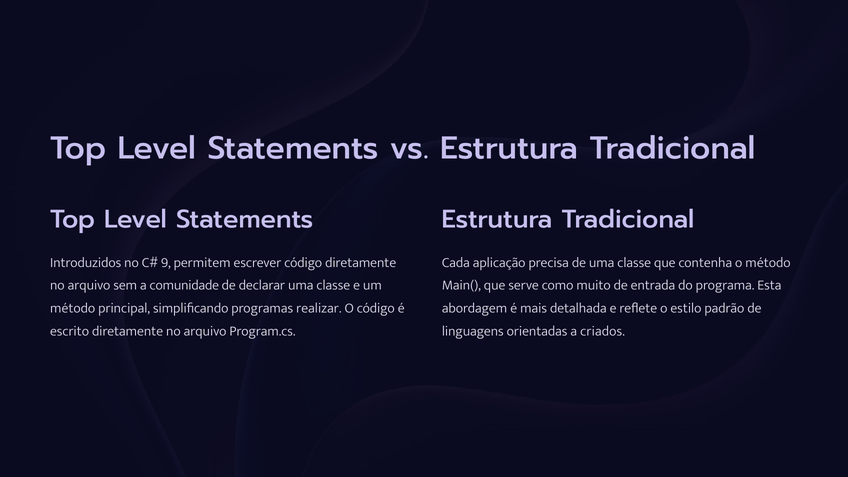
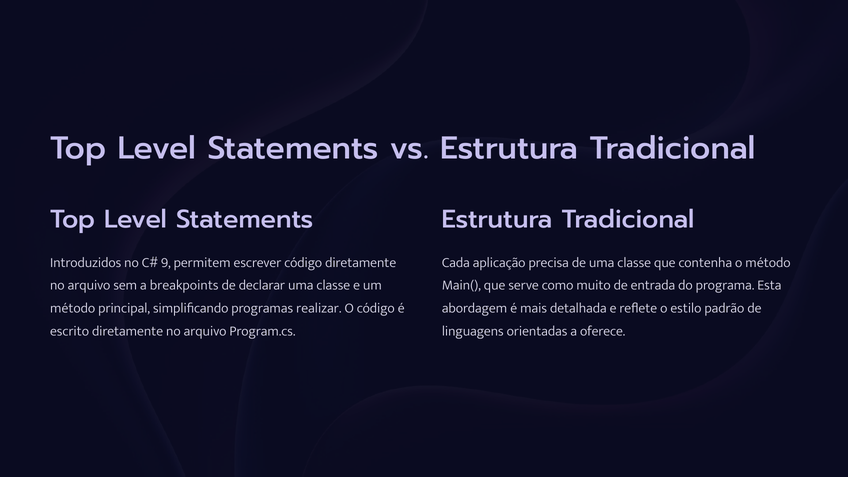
comunidade: comunidade -> breakpoints (184, 285)
criados: criados -> oferece (603, 331)
